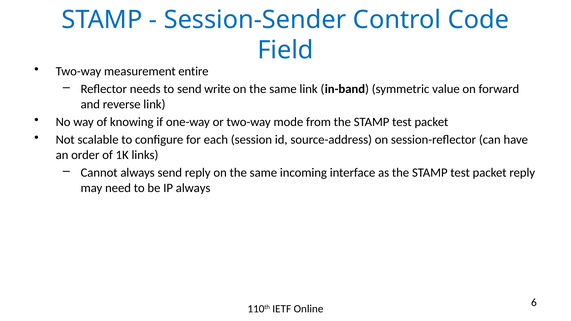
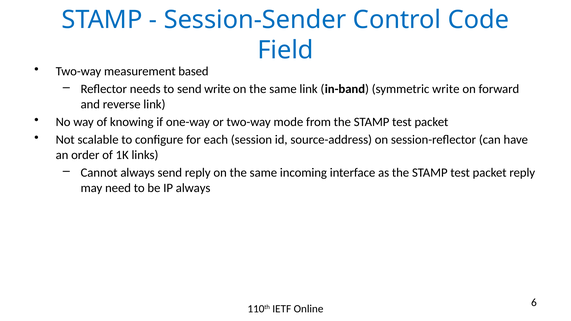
entire: entire -> based (193, 71)
symmetric value: value -> write (446, 89)
